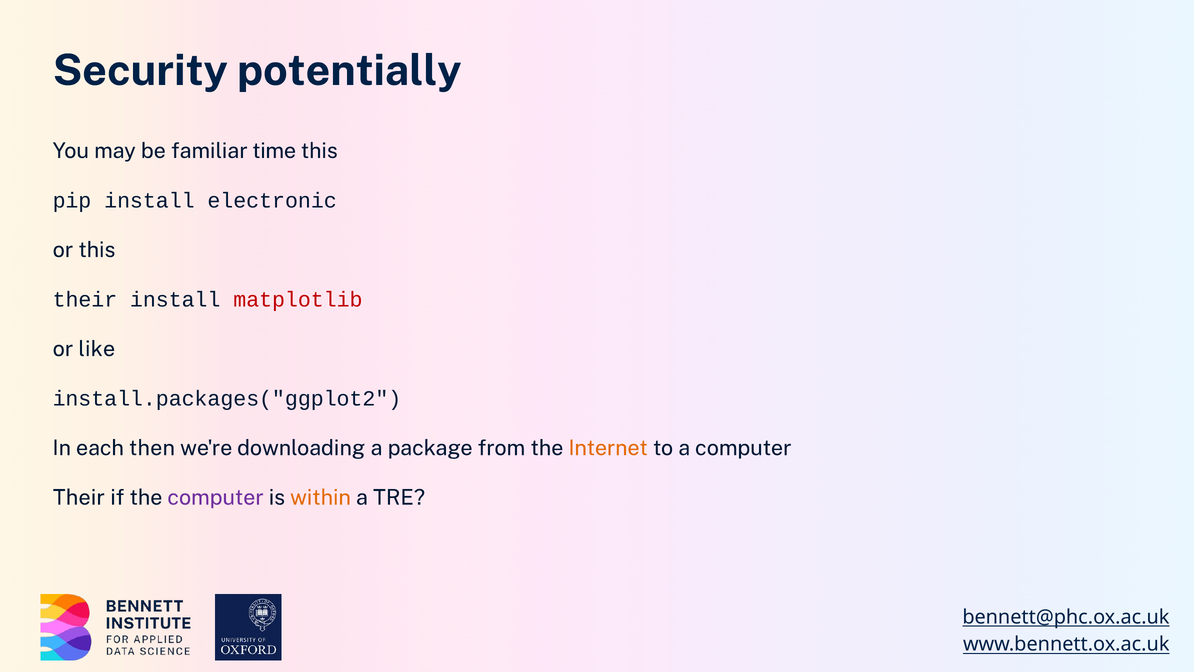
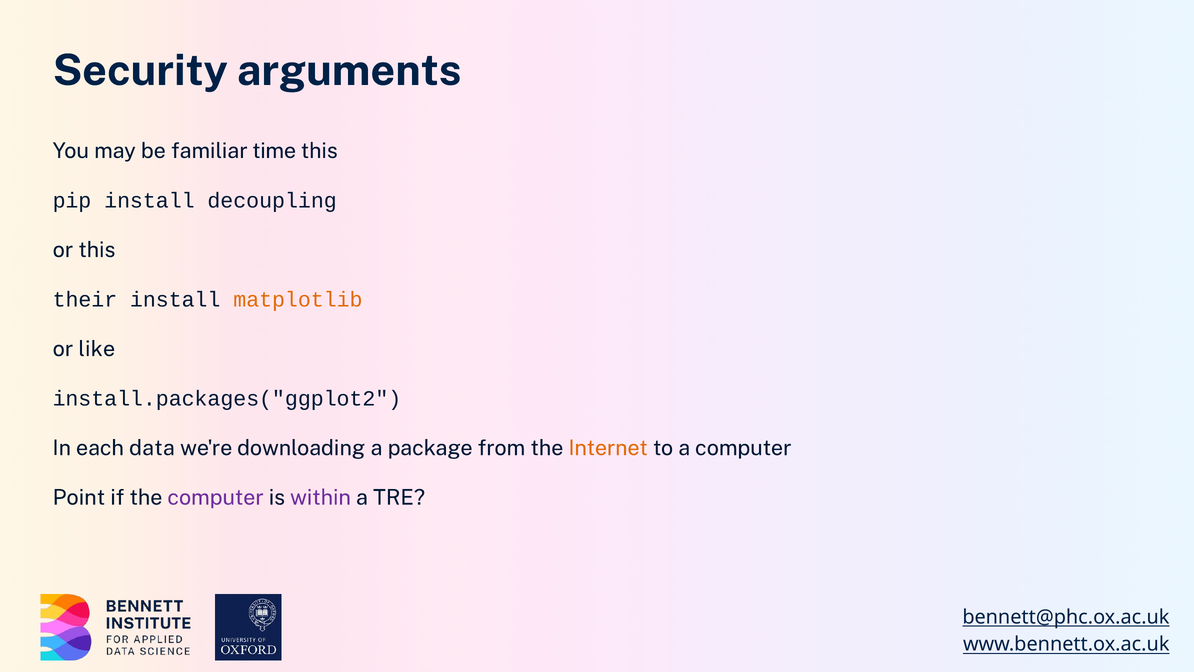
potentially: potentially -> arguments (349, 71)
electronic: electronic -> decoupling (272, 200)
matplotlib colour: red -> orange (298, 299)
then: then -> data (152, 448)
Their: Their -> Point (79, 497)
within colour: orange -> purple (320, 497)
